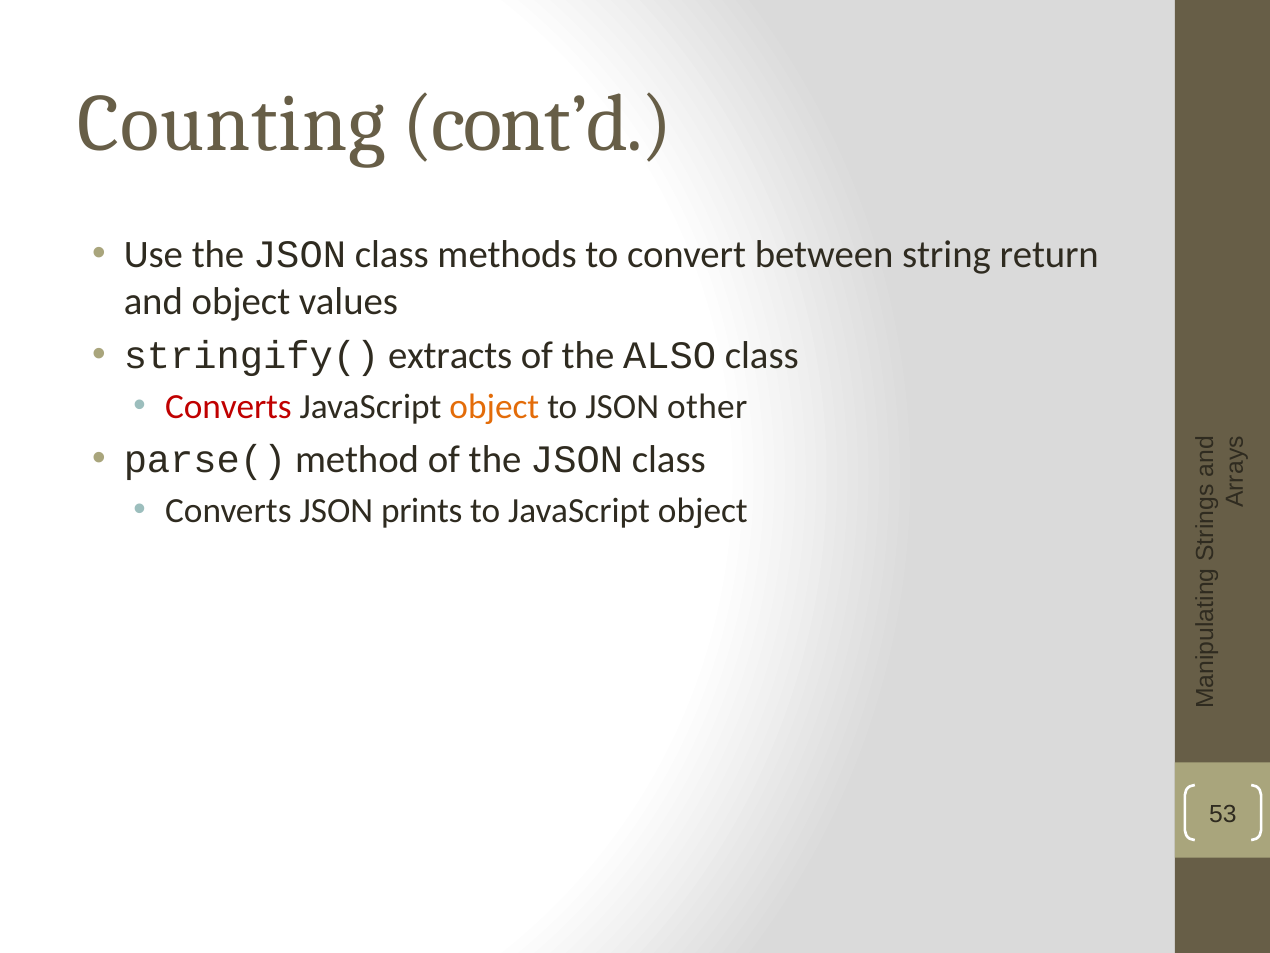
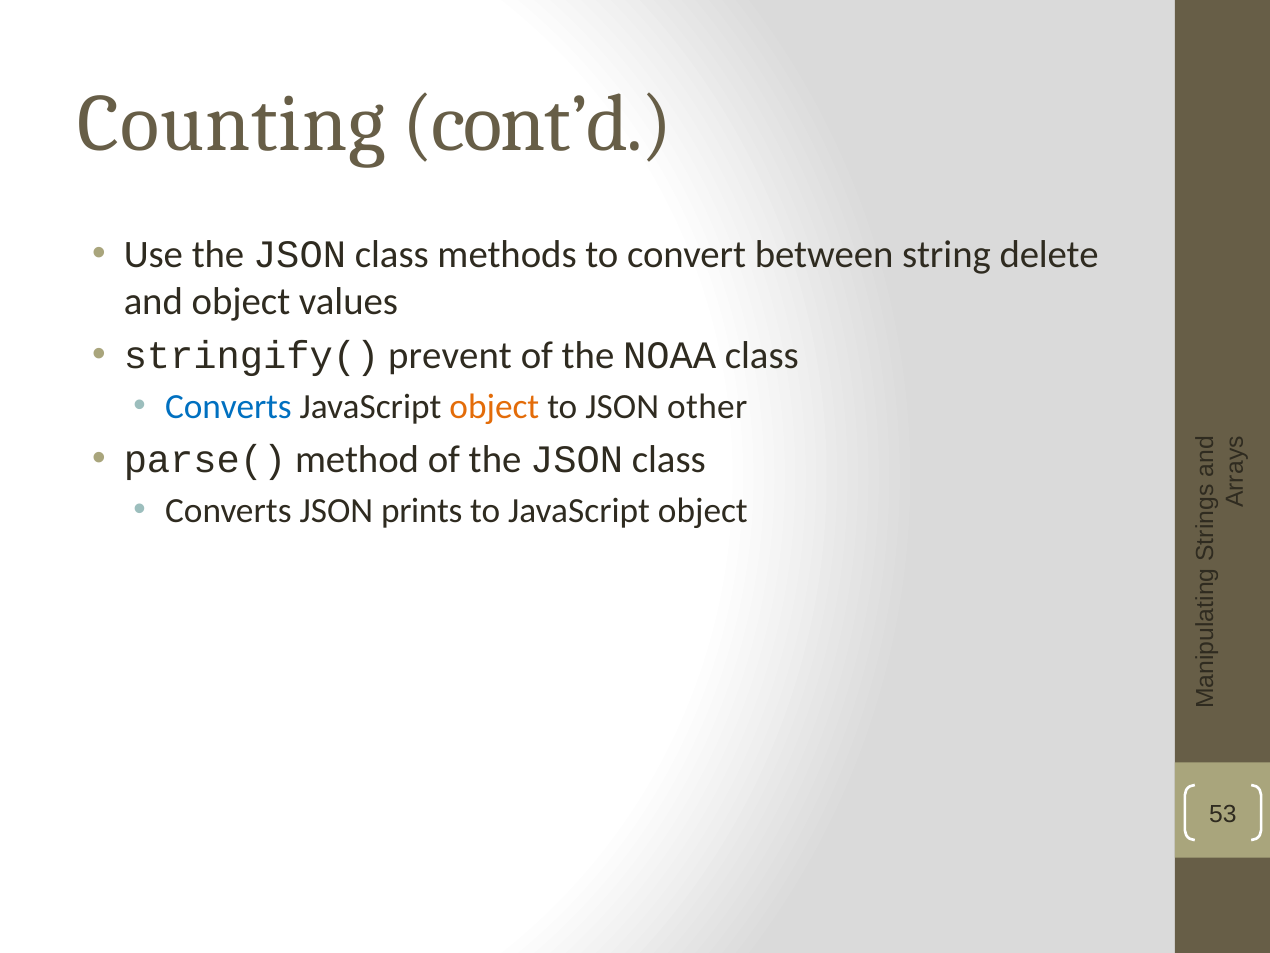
return: return -> delete (1049, 255)
extracts: extracts -> prevent (450, 355)
ALSO: ALSO -> NOAA (670, 355)
Converts colour: red -> blue (228, 407)
